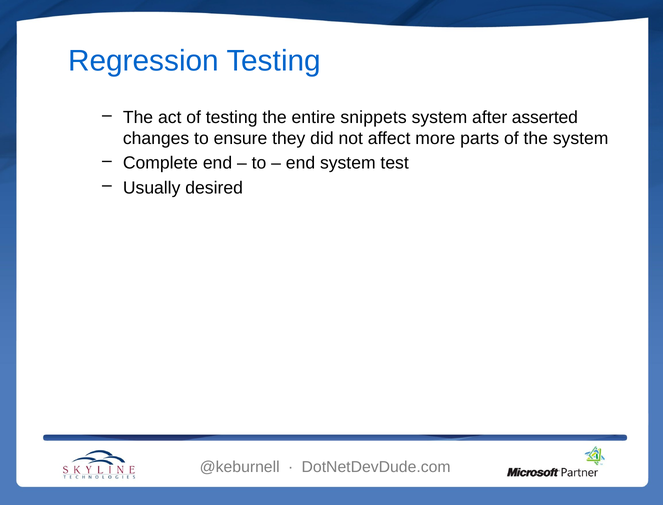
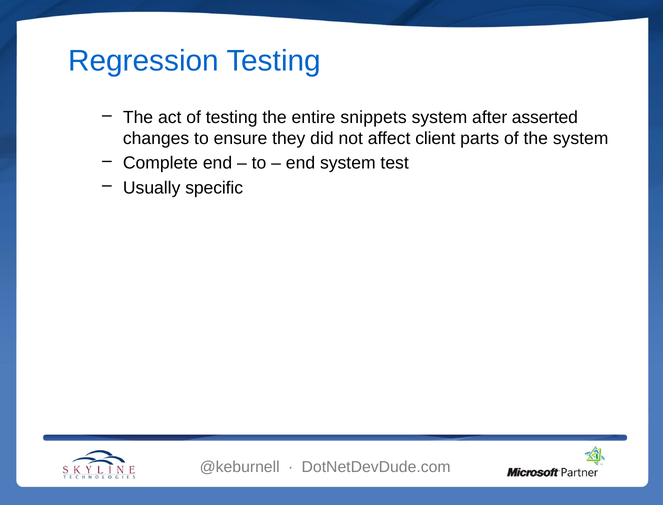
more: more -> client (435, 139)
desired: desired -> specific (214, 188)
